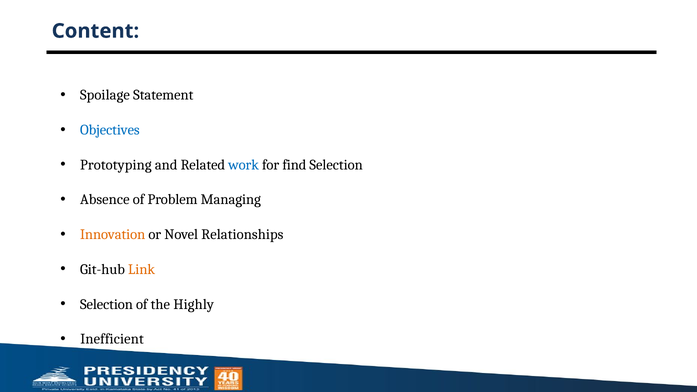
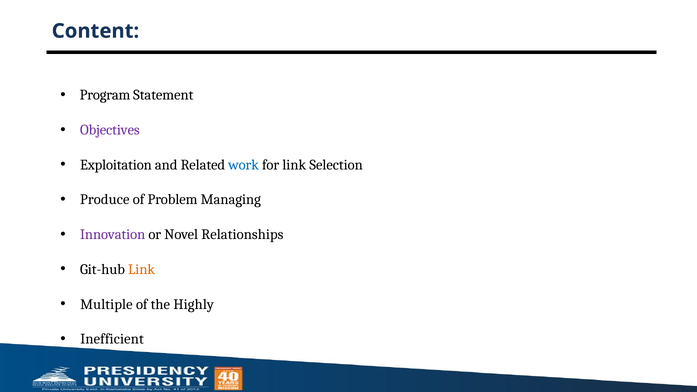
Spoilage: Spoilage -> Program (105, 95)
Objectives colour: blue -> purple (110, 130)
Prototyping: Prototyping -> Exploitation (116, 165)
for find: find -> link (294, 165)
Absence: Absence -> Produce (105, 200)
Innovation colour: orange -> purple (113, 235)
Selection: Selection -> Multiple (106, 304)
